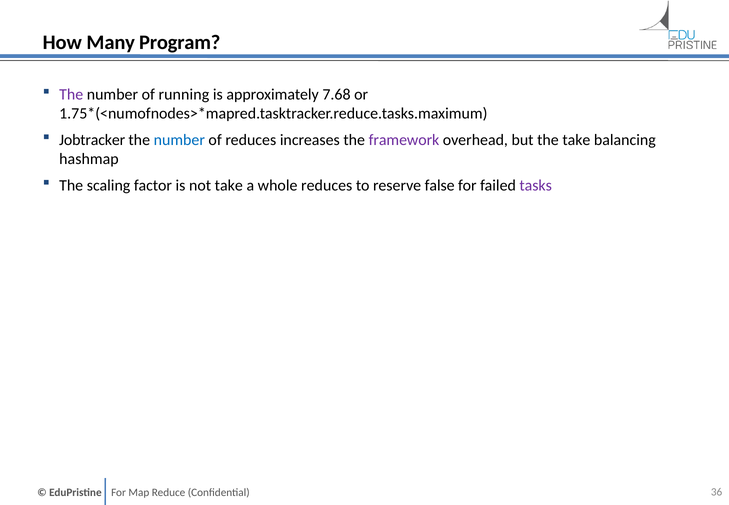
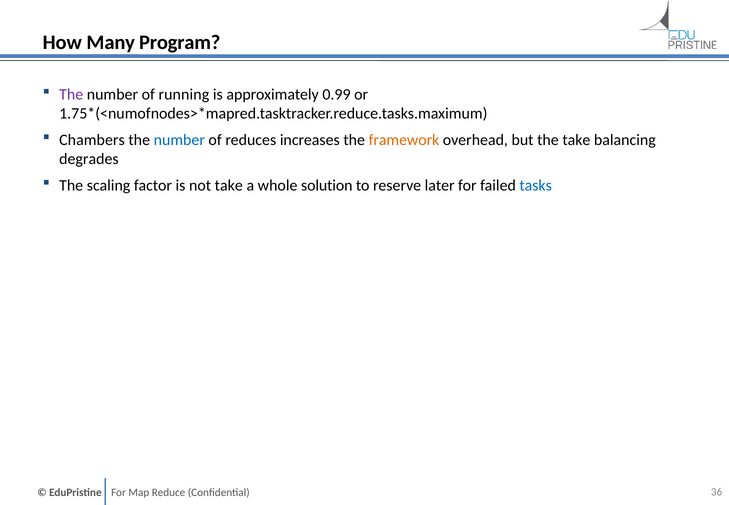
7.68: 7.68 -> 0.99 (336, 94)
Jobtracker: Jobtracker -> Chambers (92, 140)
framework colour: purple -> orange (404, 140)
hashmap: hashmap -> degrades (89, 159)
whole reduces: reduces -> solution (327, 186)
false: false -> later (440, 186)
tasks colour: purple -> blue (536, 186)
